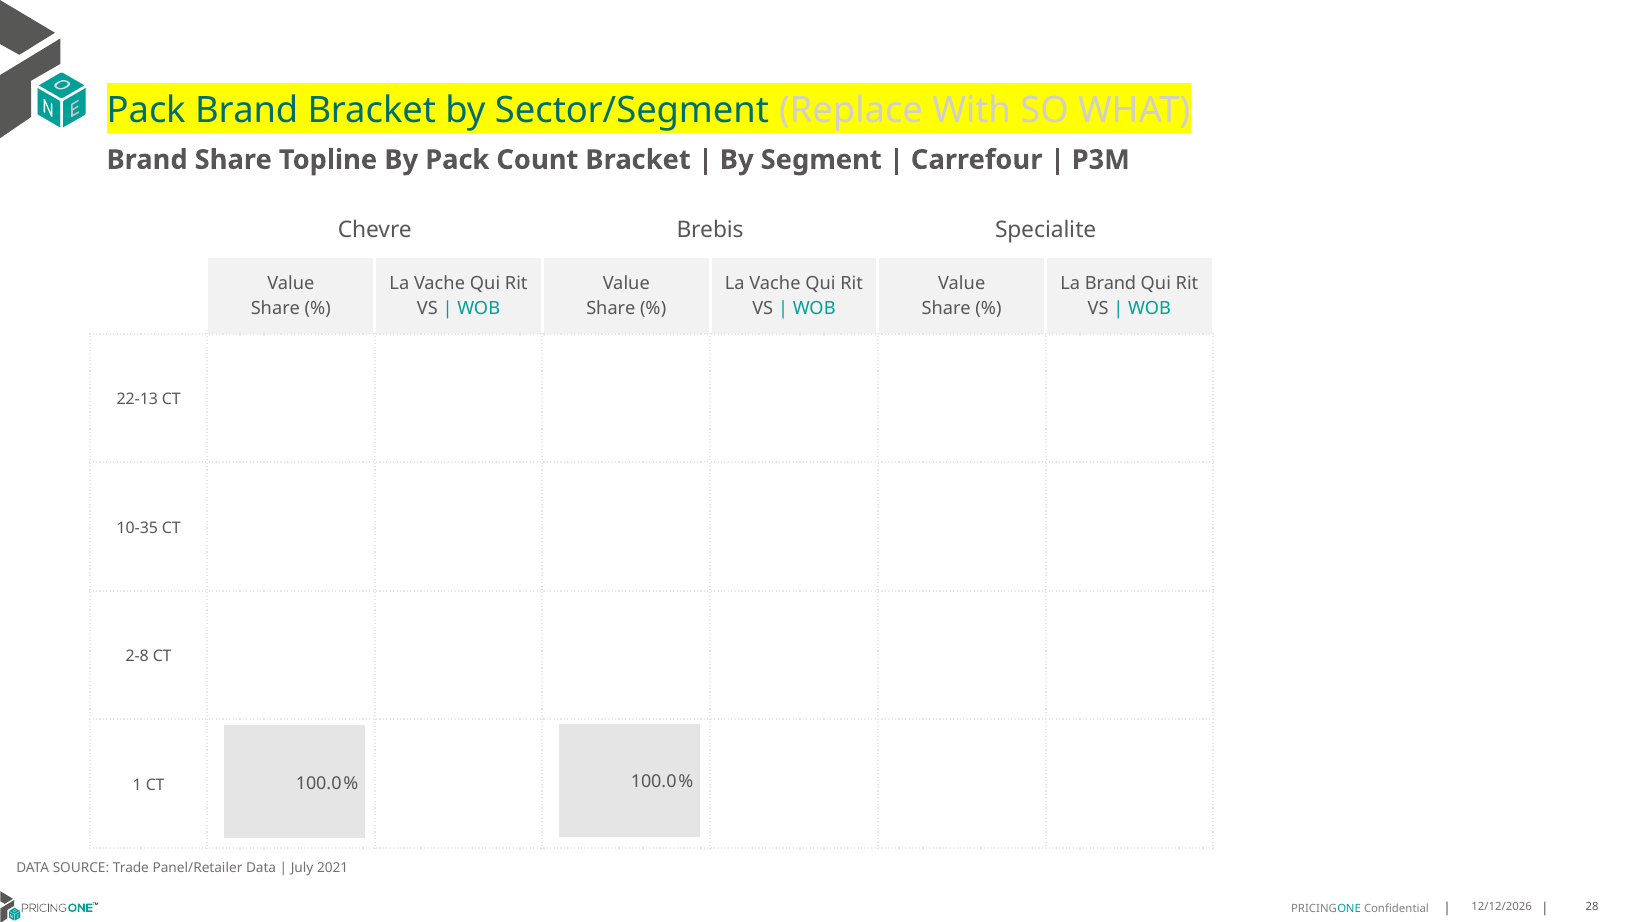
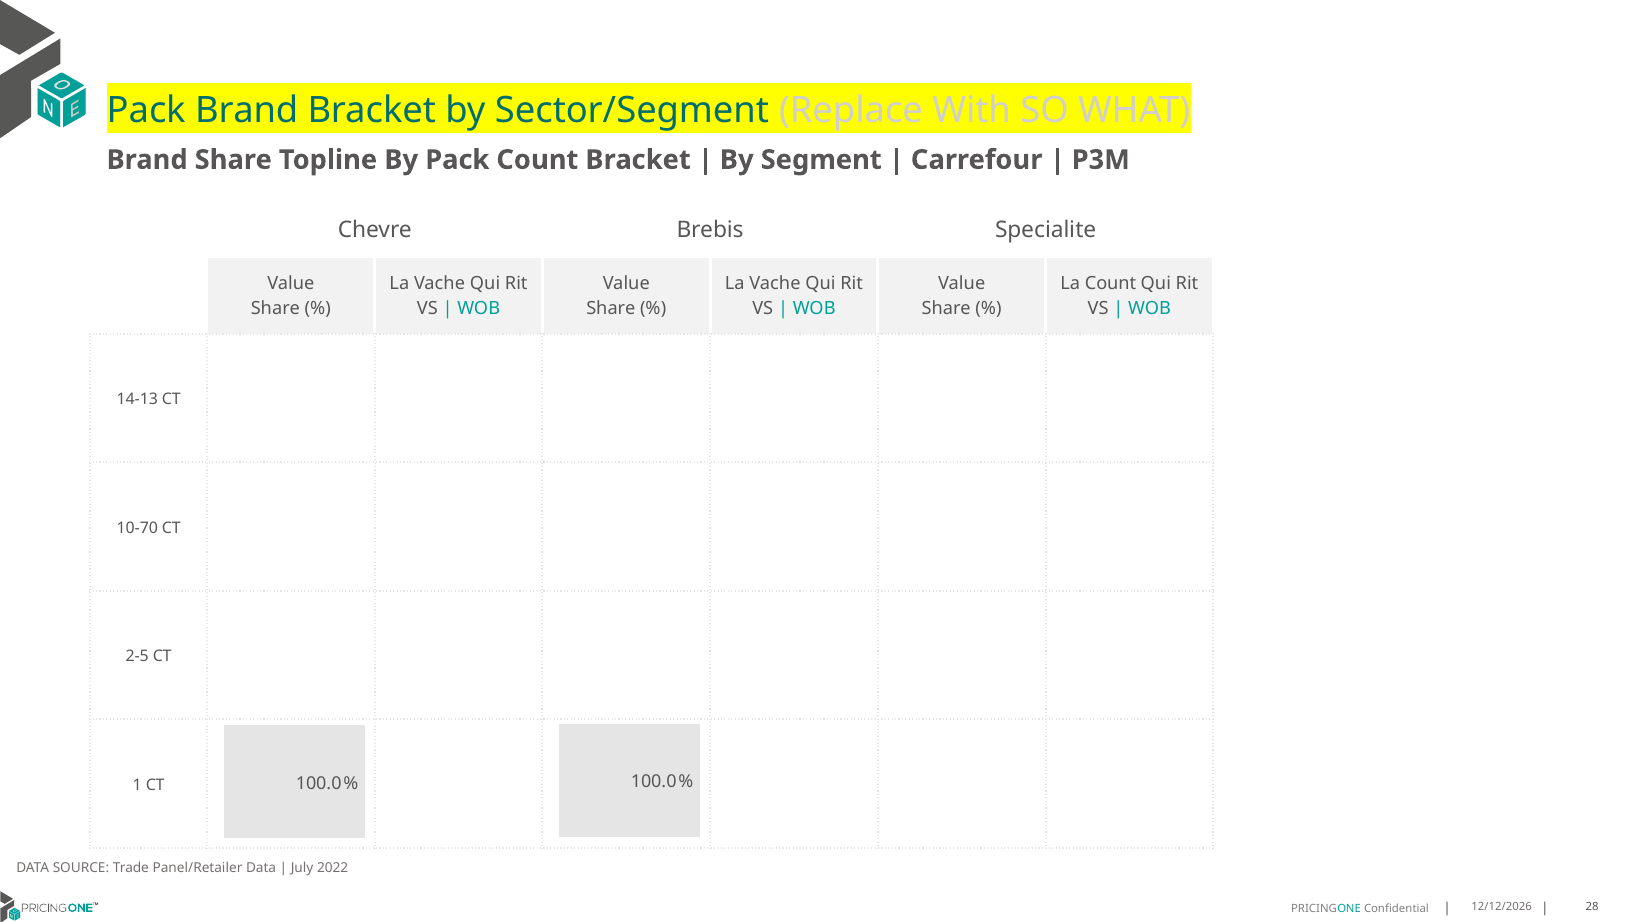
La Brand: Brand -> Count (1110, 284)
22-13: 22-13 -> 14-13 (137, 400)
10-35: 10-35 -> 10-70 (137, 528)
2-8: 2-8 -> 2-5 (137, 656)
2021: 2021 -> 2022 (333, 868)
